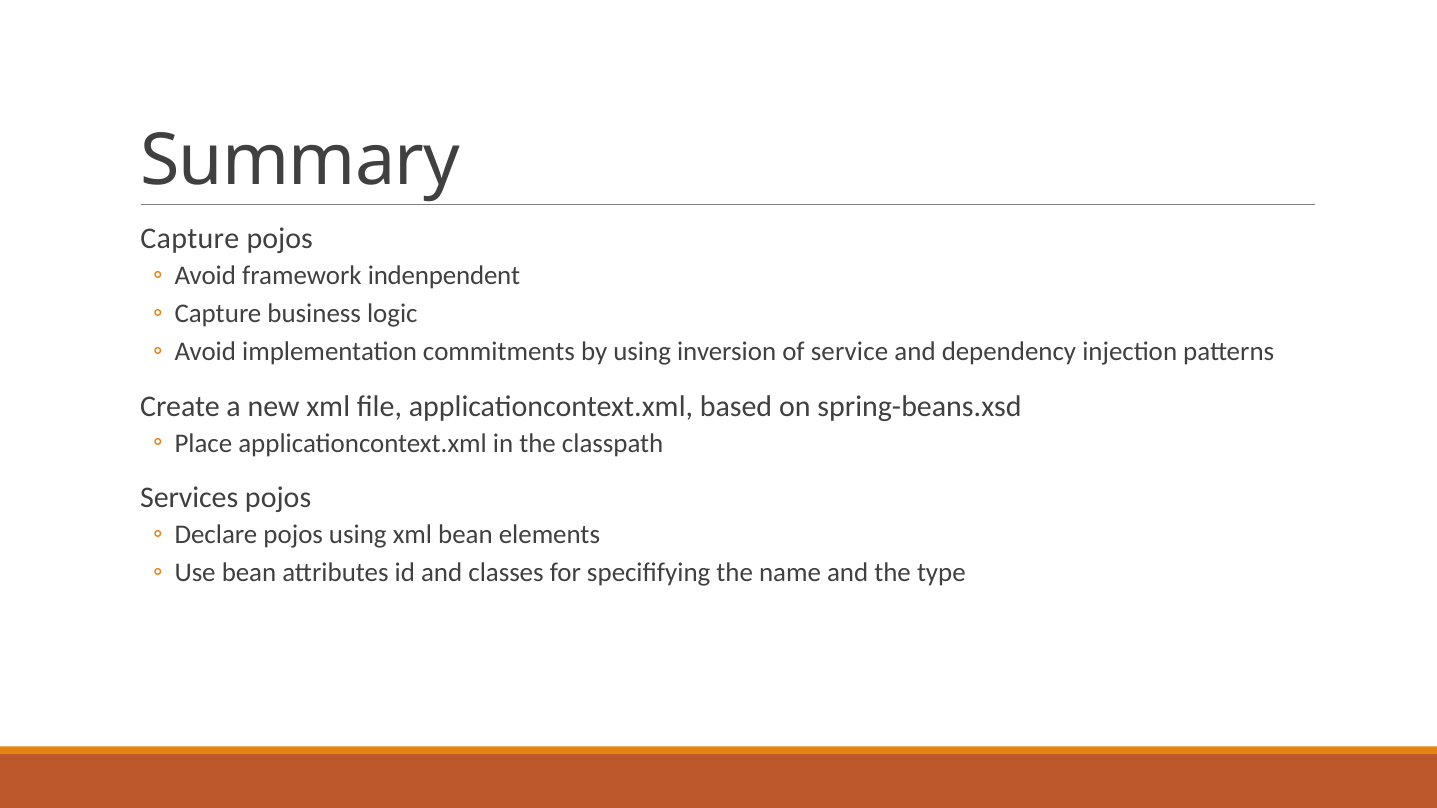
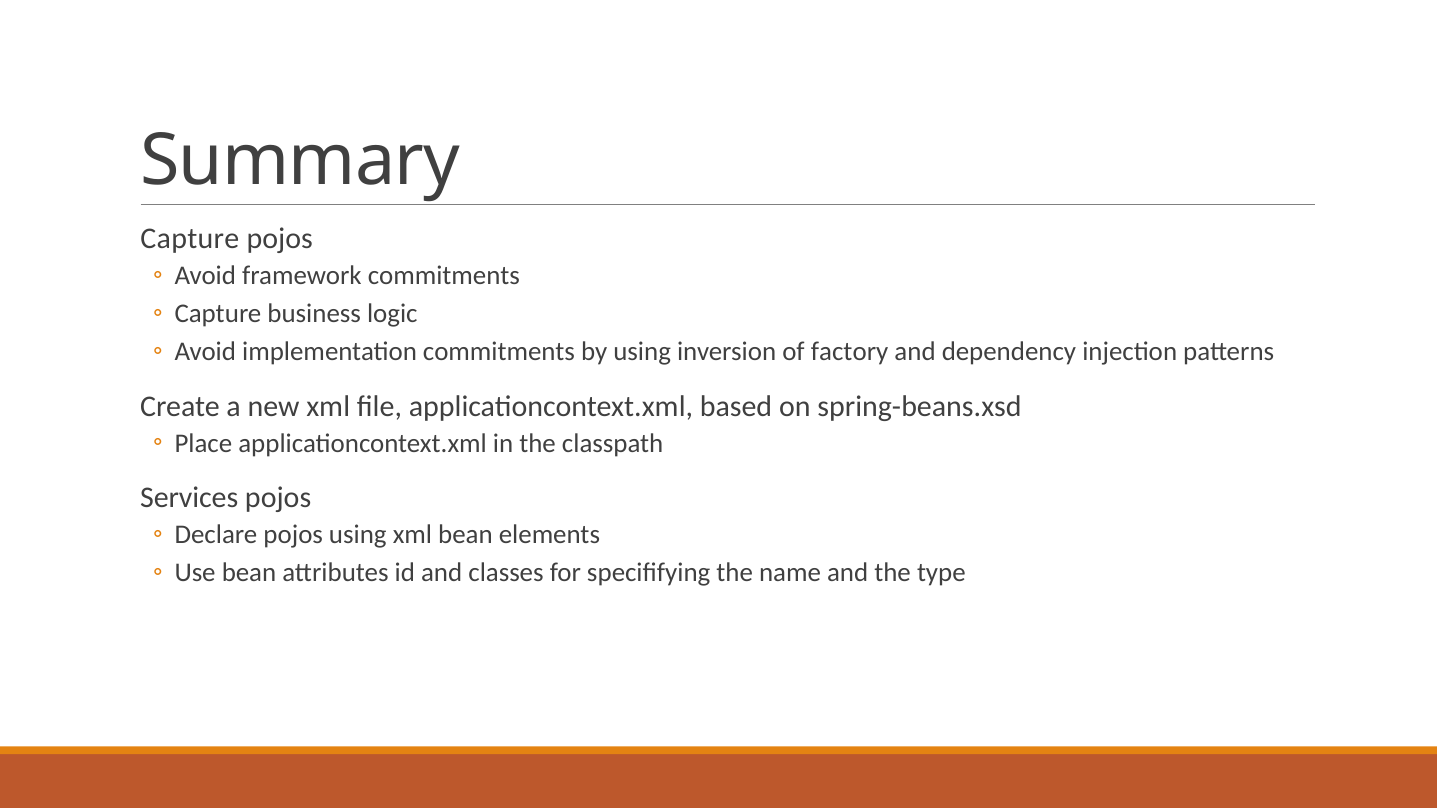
framework indenpendent: indenpendent -> commitments (444, 276)
service: service -> factory (850, 352)
